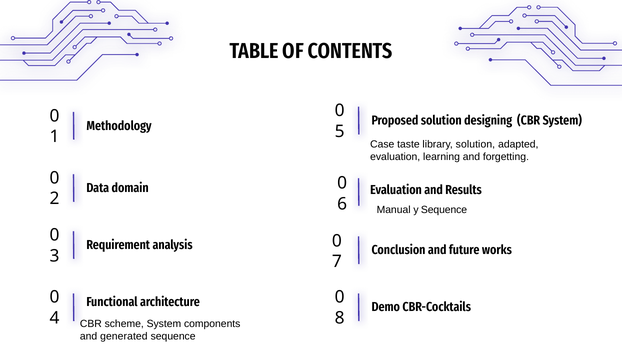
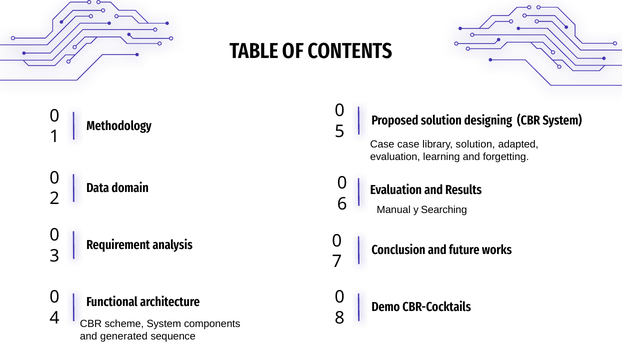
Case taste: taste -> case (408, 144)
y Sequence: Sequence -> Searching (444, 210)
